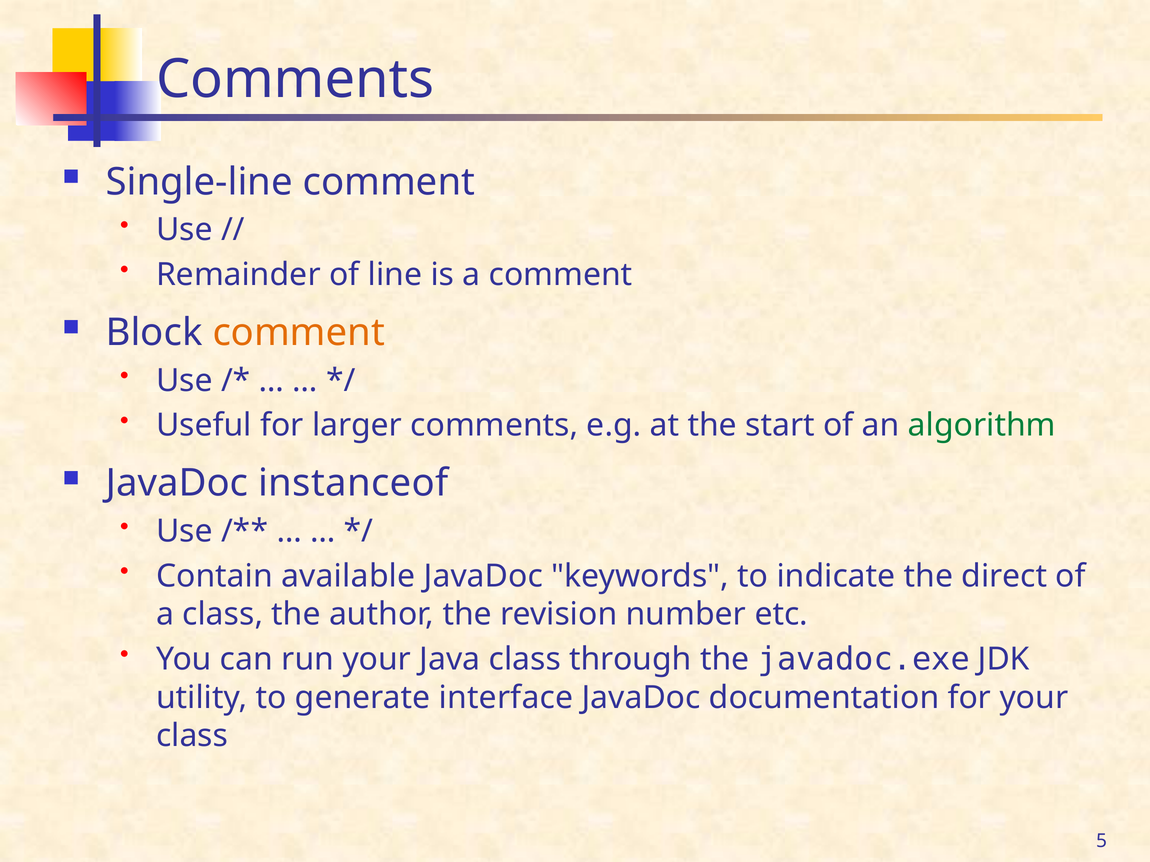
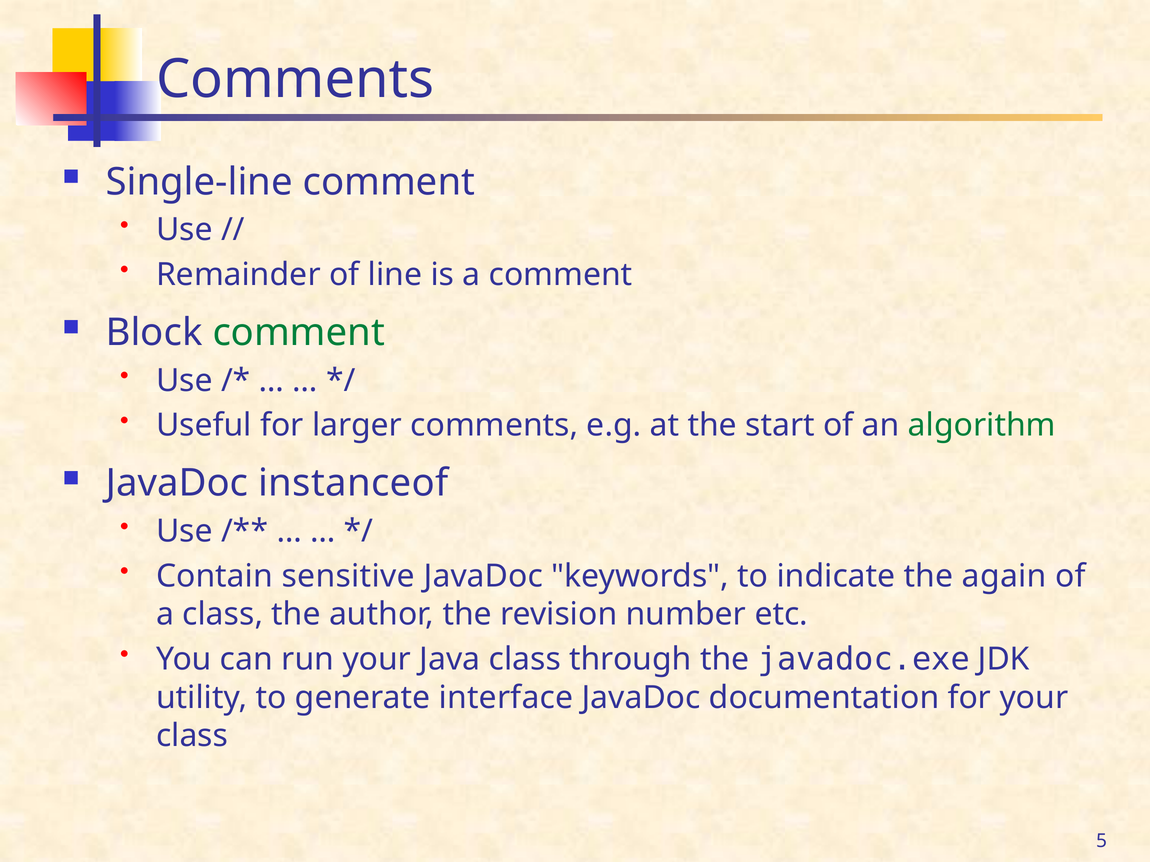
comment colour: orange -> green (299, 333)
available: available -> sensitive (348, 576)
direct: direct -> again (1004, 576)
